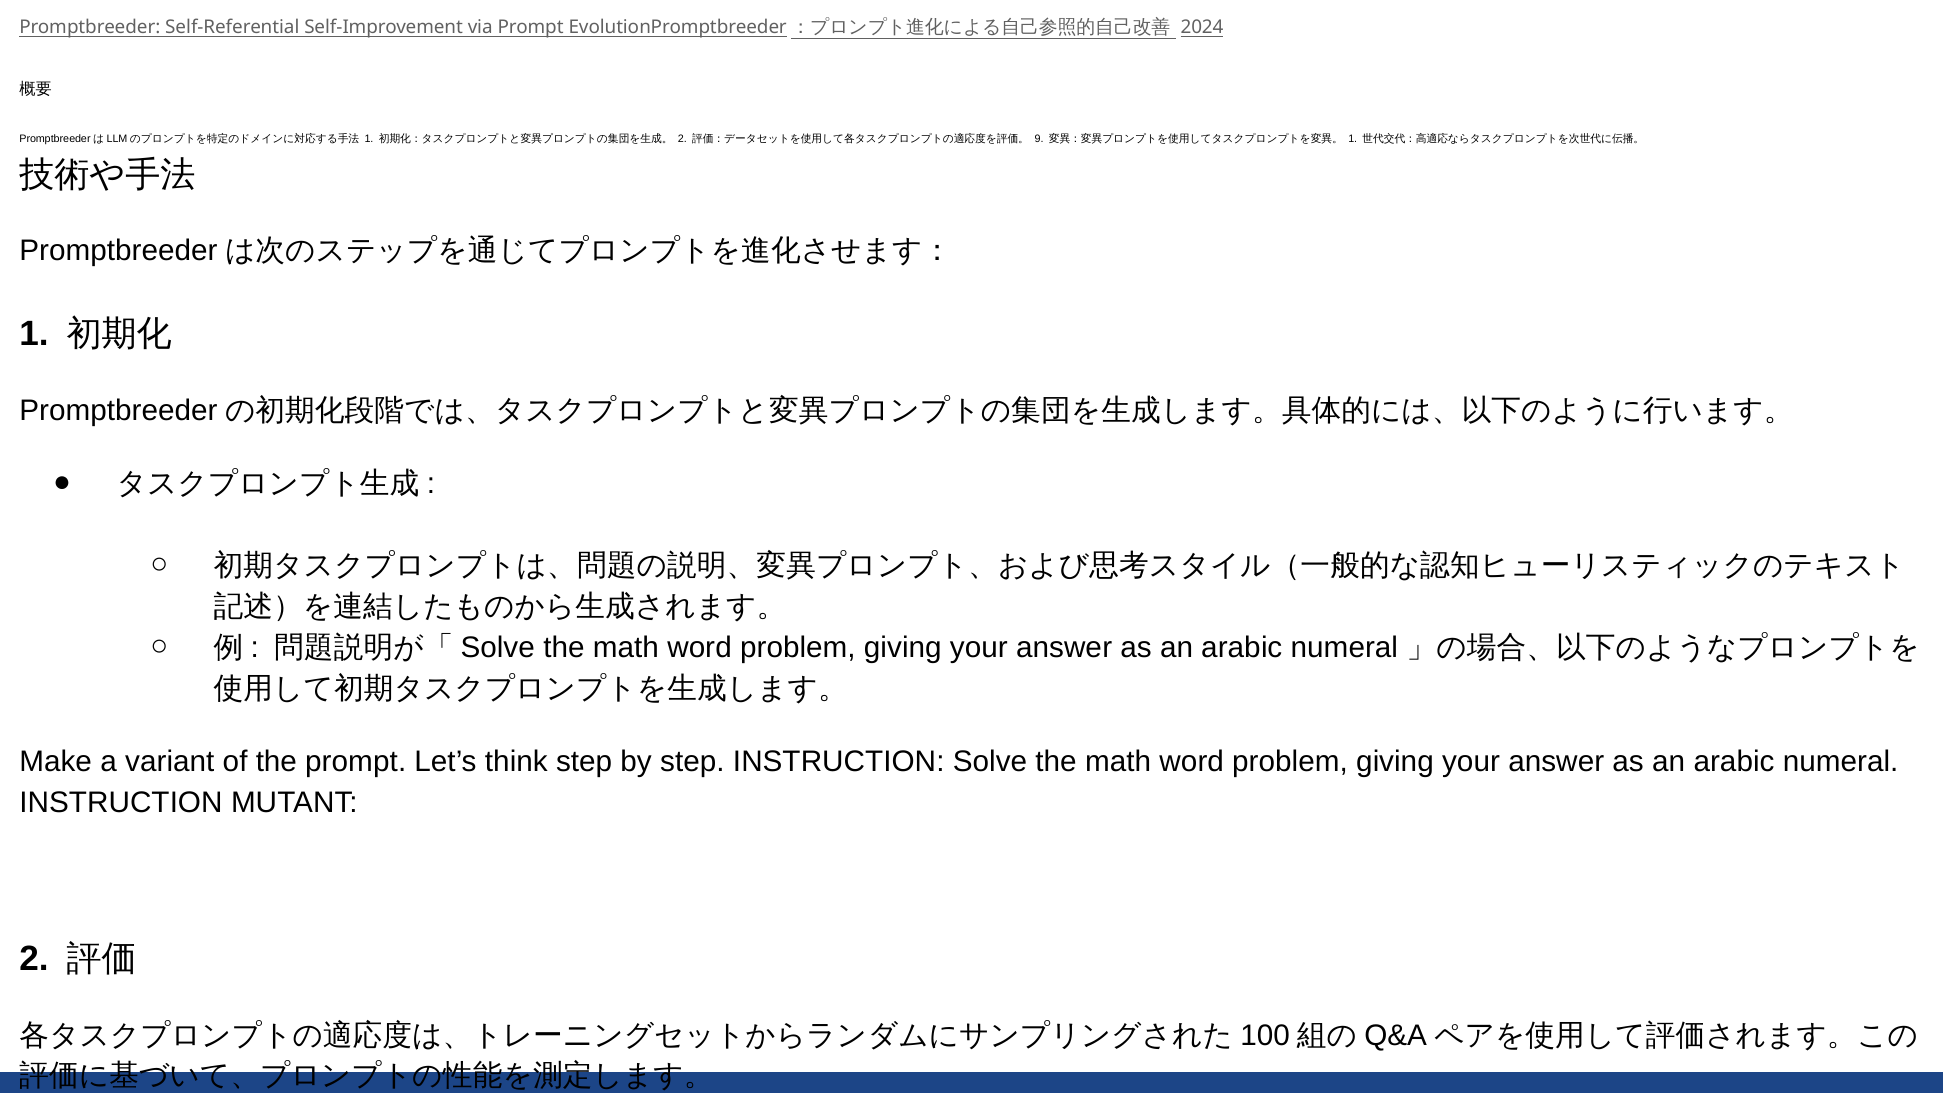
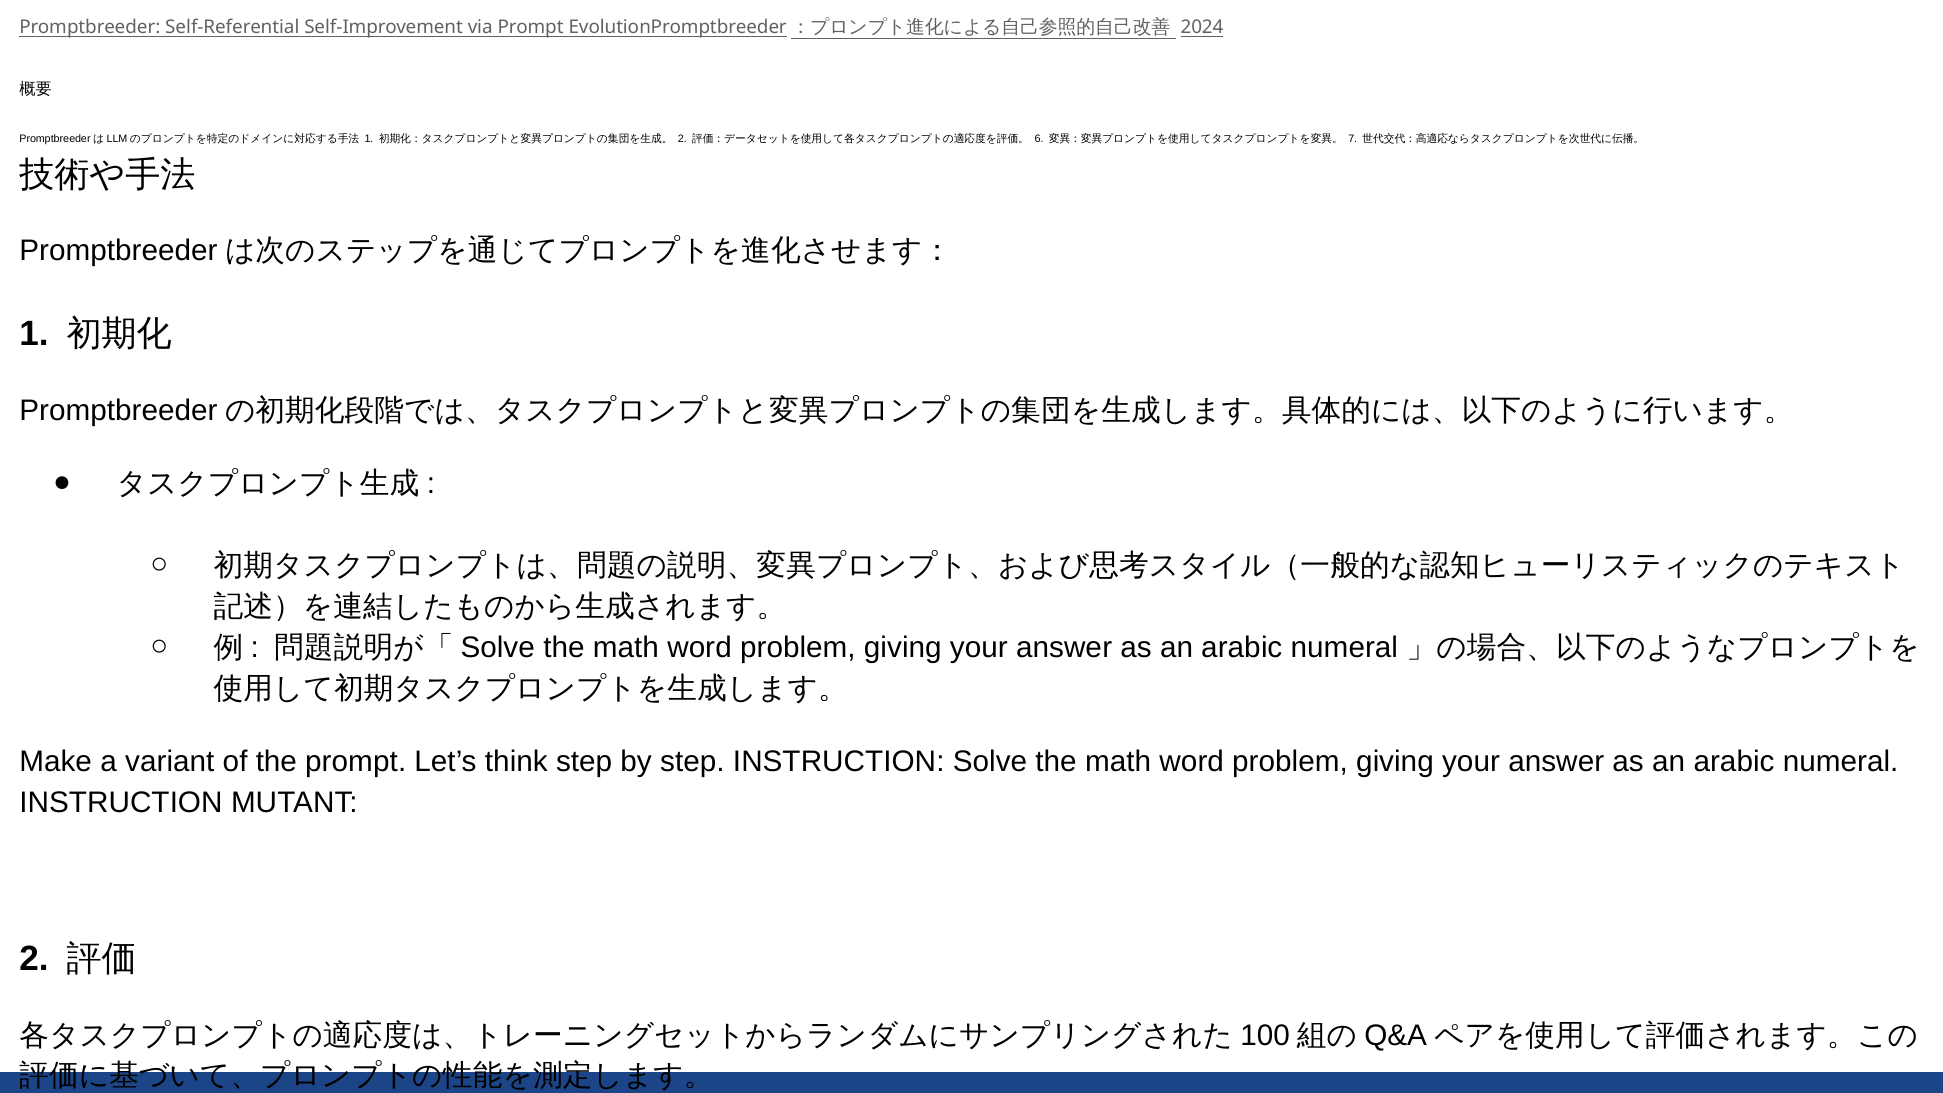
9: 9 -> 6 (1039, 139)
1: 1 -> 7 (1353, 139)
